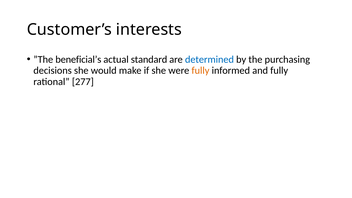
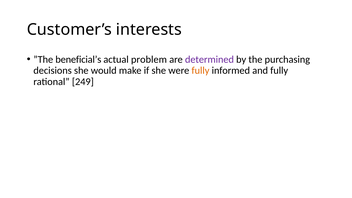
standard: standard -> problem (149, 60)
determined colour: blue -> purple (209, 60)
277: 277 -> 249 (83, 82)
